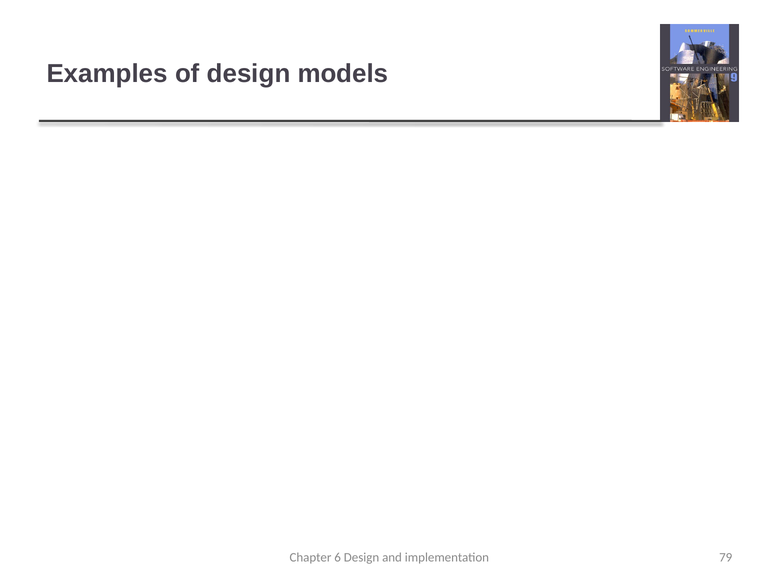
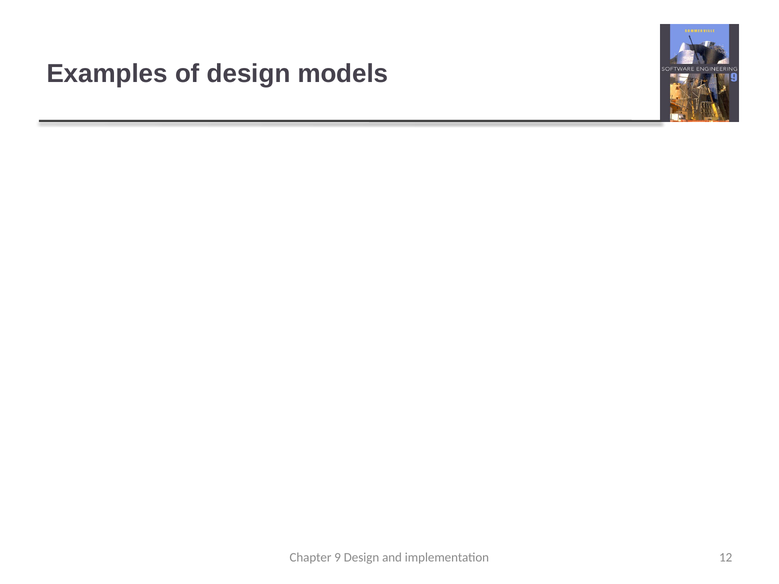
6: 6 -> 9 (338, 558)
79: 79 -> 12 (726, 558)
